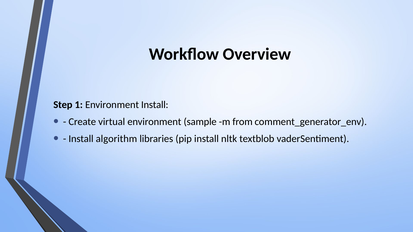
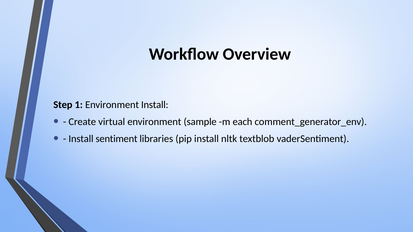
from: from -> each (242, 122)
algorithm: algorithm -> sentiment (117, 139)
